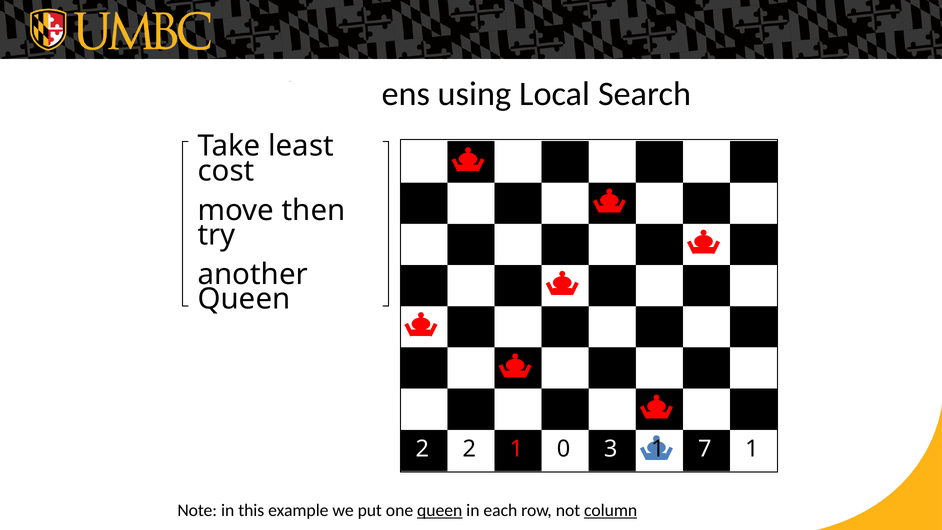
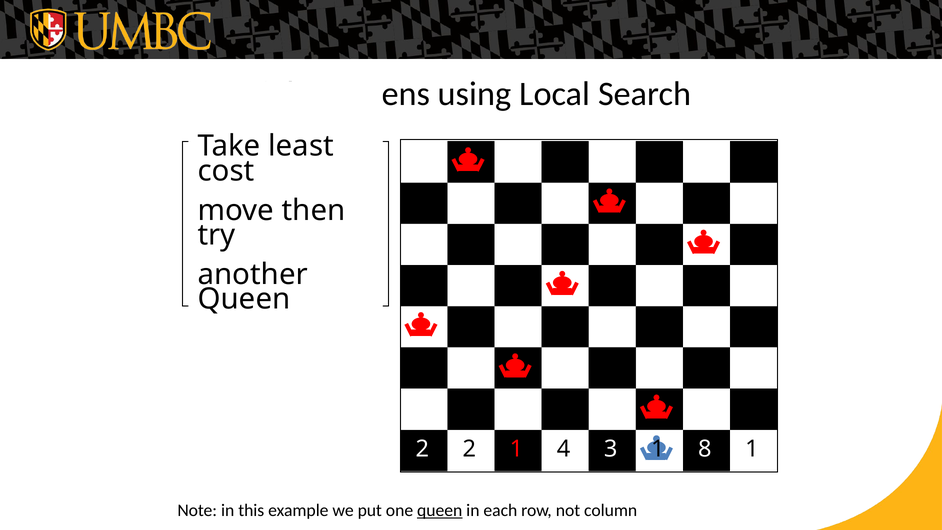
0: 0 -> 4 (564, 449)
3 7: 7 -> 8 (705, 449)
column underline: present -> none (611, 510)
